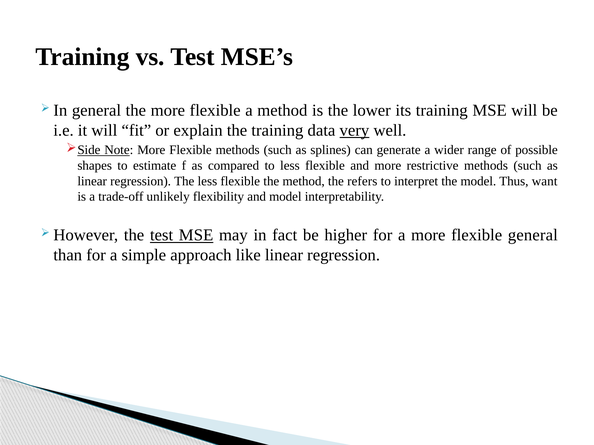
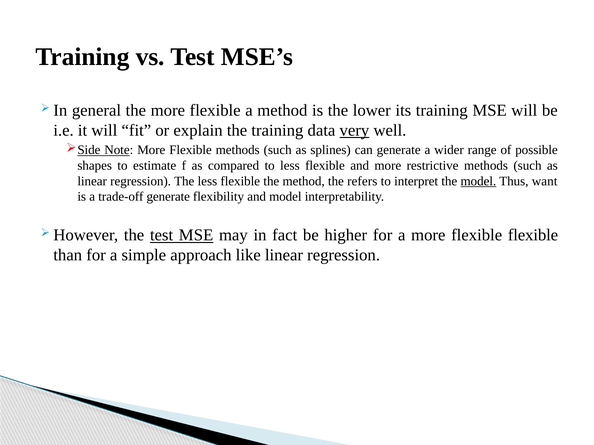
model underline: none -> present (478, 181)
trade-off unlikely: unlikely -> generate (168, 197)
flexible general: general -> flexible (533, 235)
